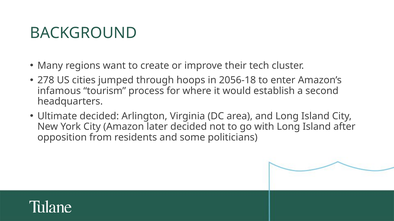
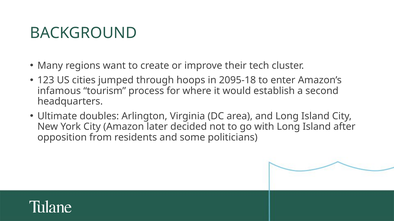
278: 278 -> 123 (46, 80)
2056-18: 2056-18 -> 2095-18 (237, 80)
Ultimate decided: decided -> doubles (99, 116)
